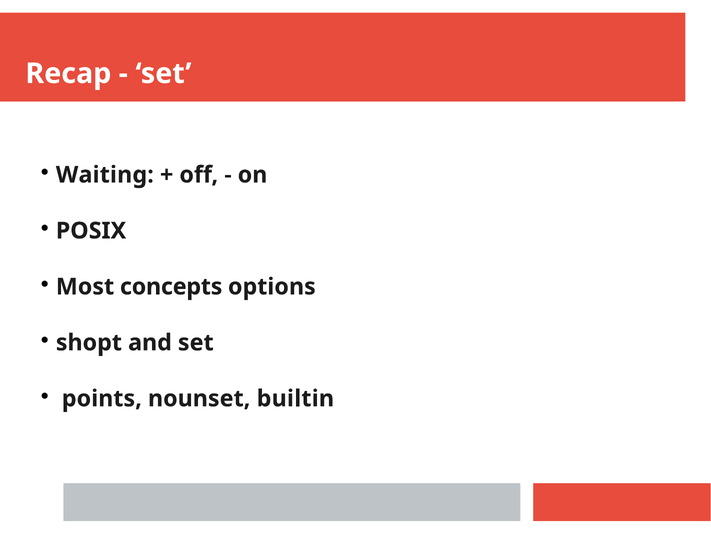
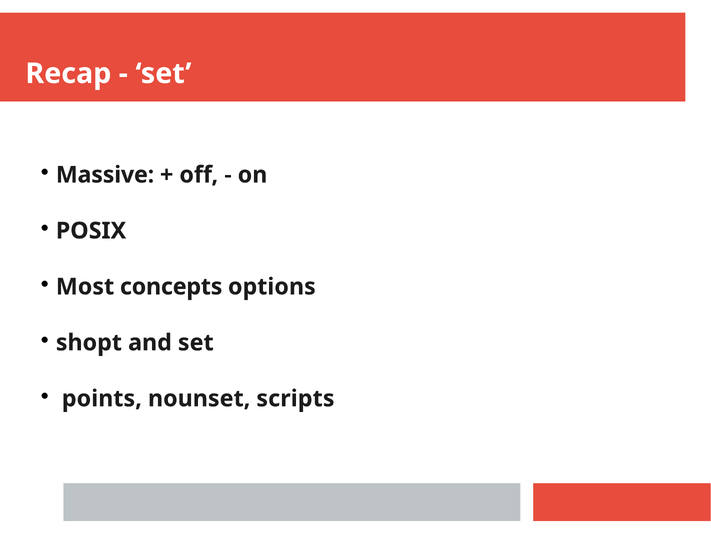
Waiting: Waiting -> Massive (105, 175)
builtin: builtin -> scripts (295, 398)
